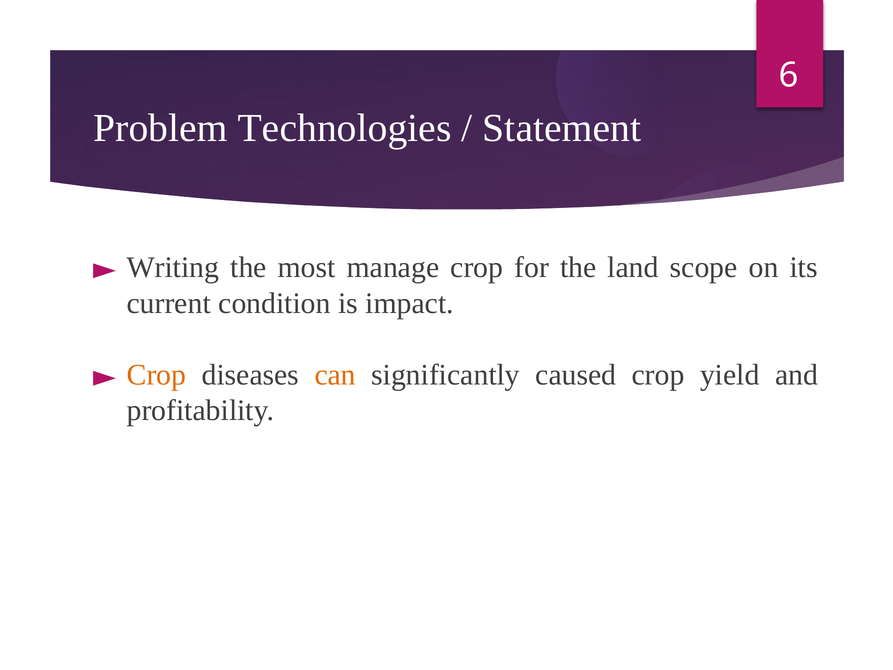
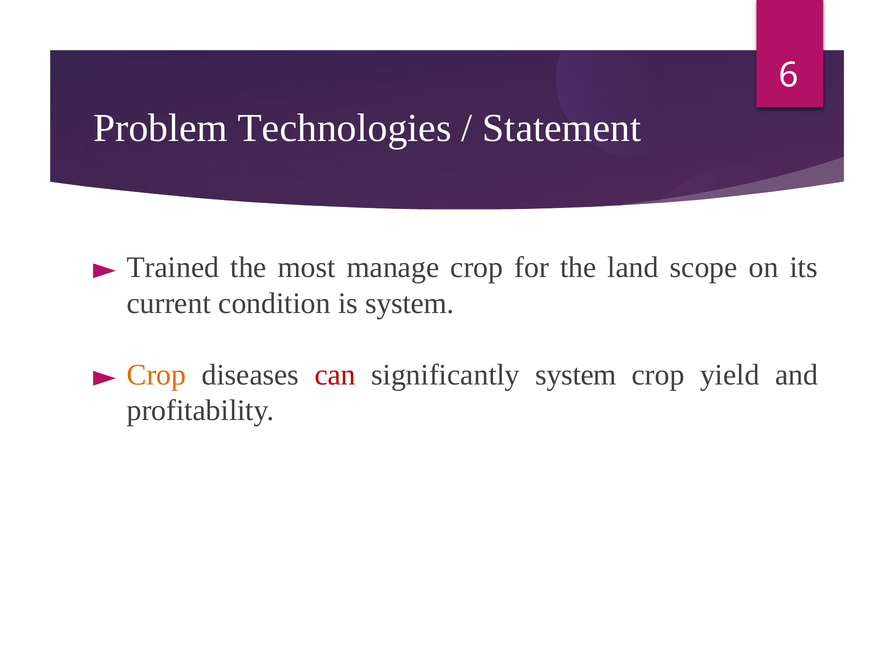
Writing: Writing -> Trained (173, 267)
is impact: impact -> system (410, 303)
can colour: orange -> red (335, 375)
significantly caused: caused -> system (576, 375)
